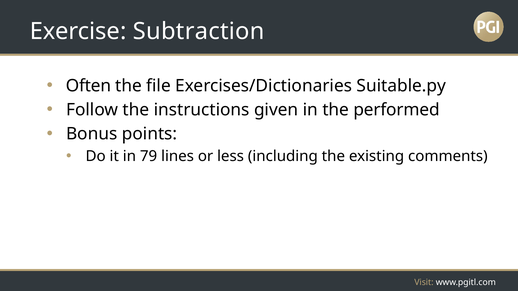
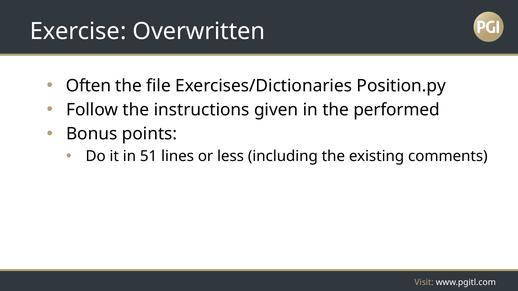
Subtraction: Subtraction -> Overwritten (199, 31)
Suitable.py: Suitable.py -> Position.py (401, 86)
79: 79 -> 51 (149, 156)
